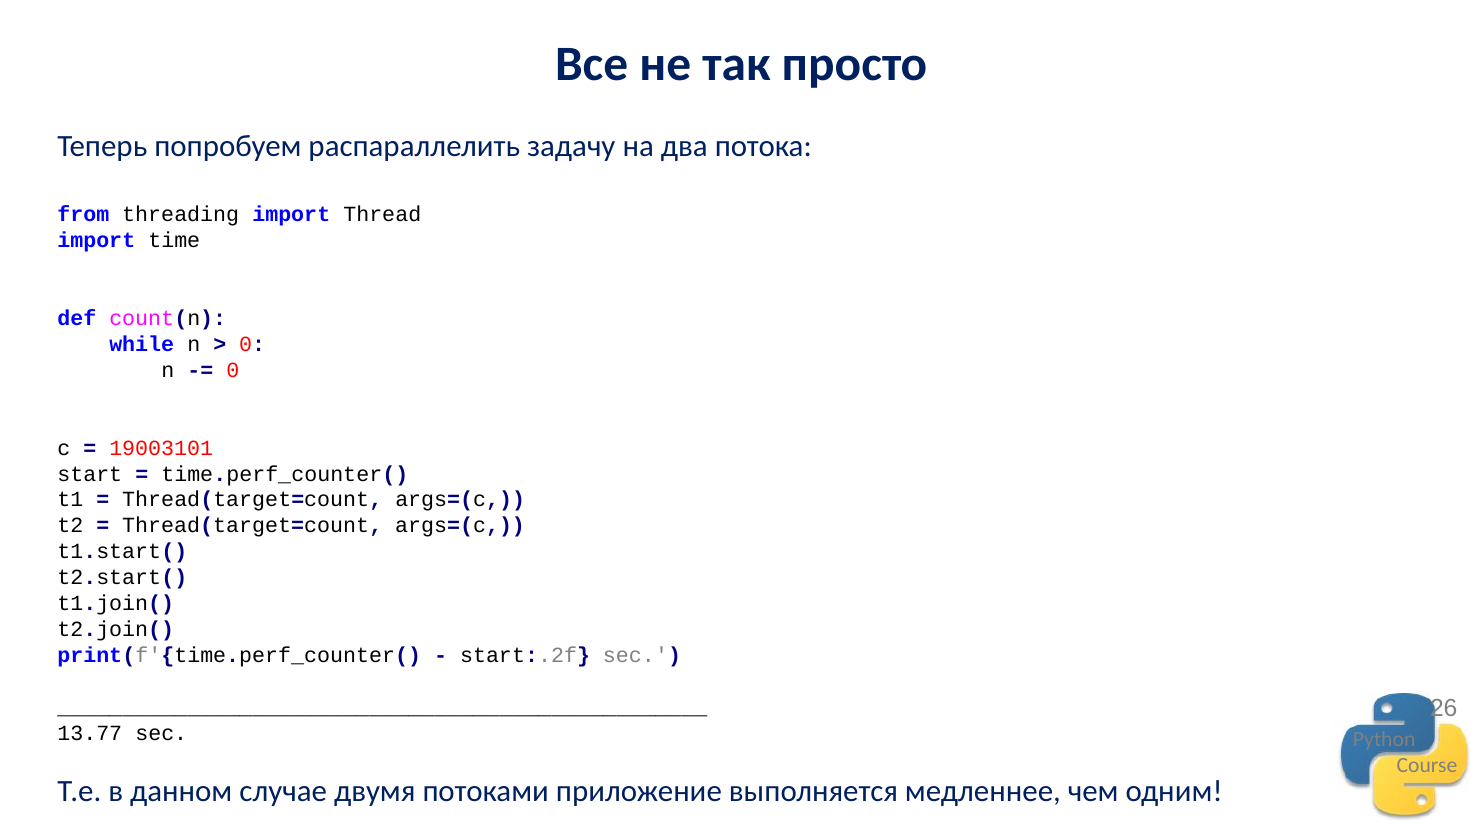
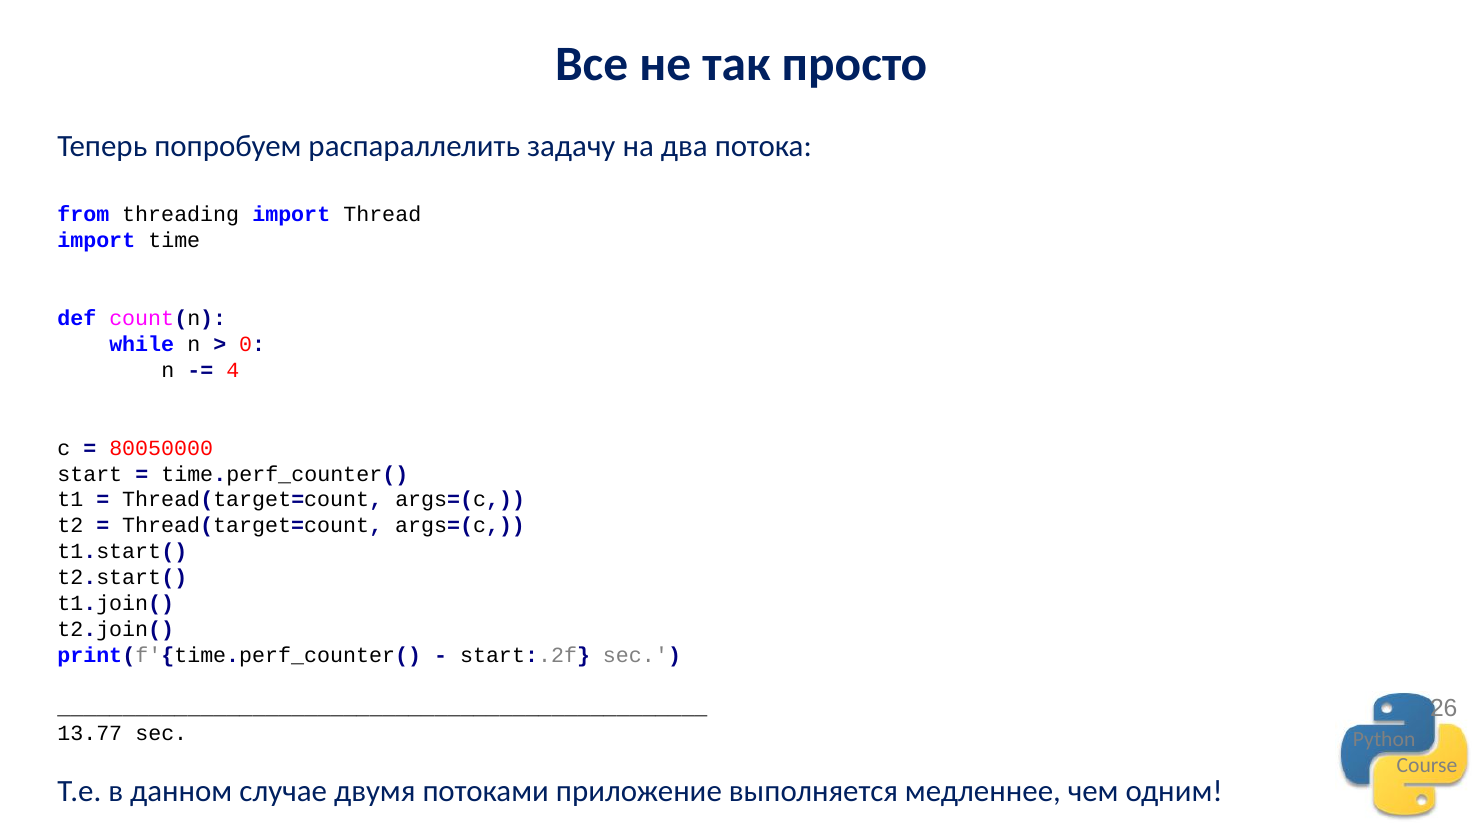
0: 0 -> 4 (233, 370)
19003101: 19003101 -> 80050000 (161, 448)
